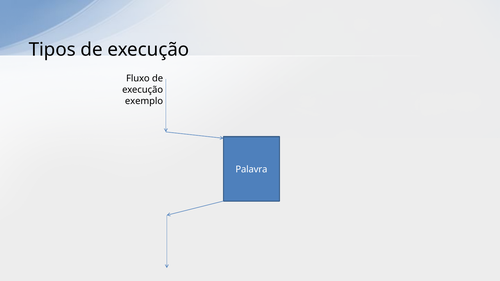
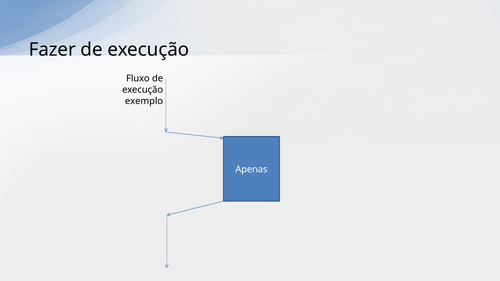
Tipos: Tipos -> Fazer (52, 50)
Palavra: Palavra -> Apenas (251, 170)
